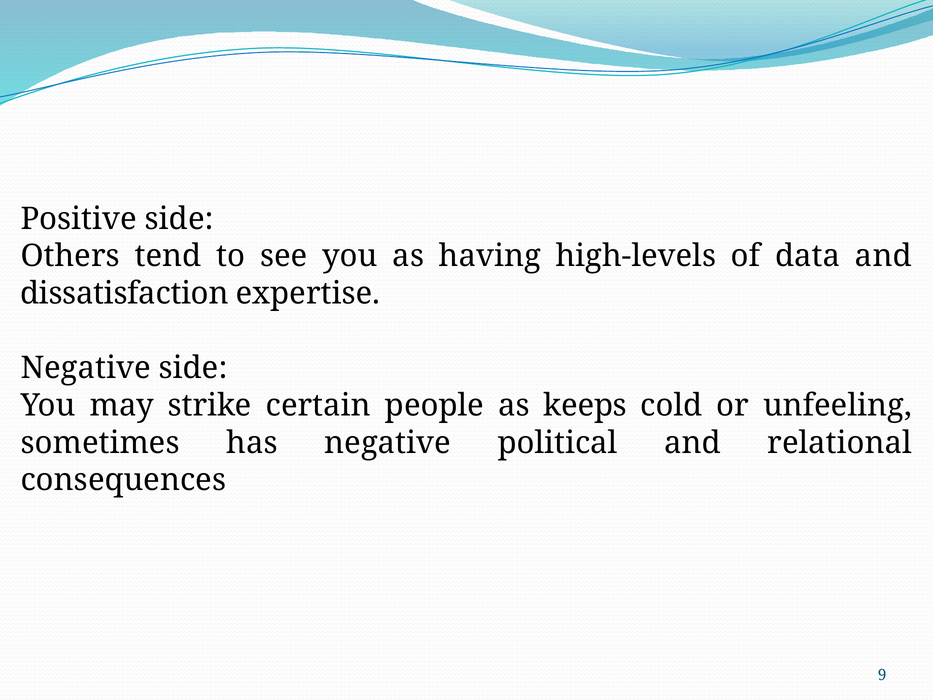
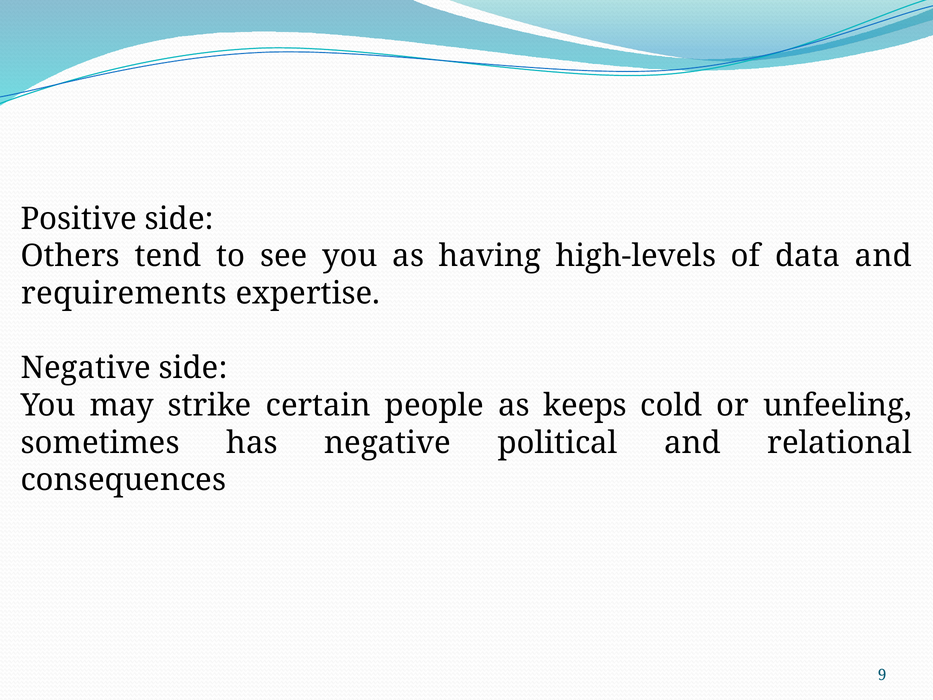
dissatisfaction: dissatisfaction -> requirements (124, 293)
